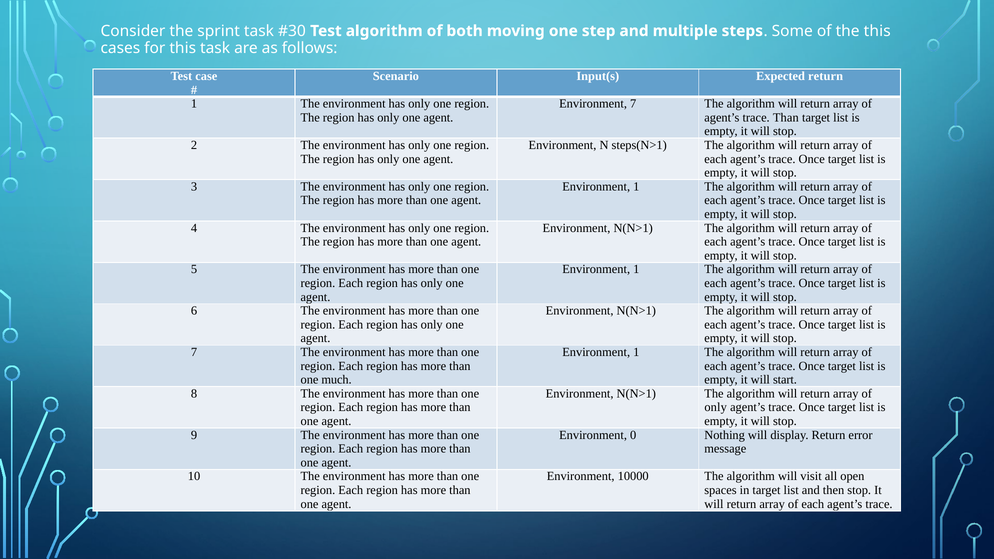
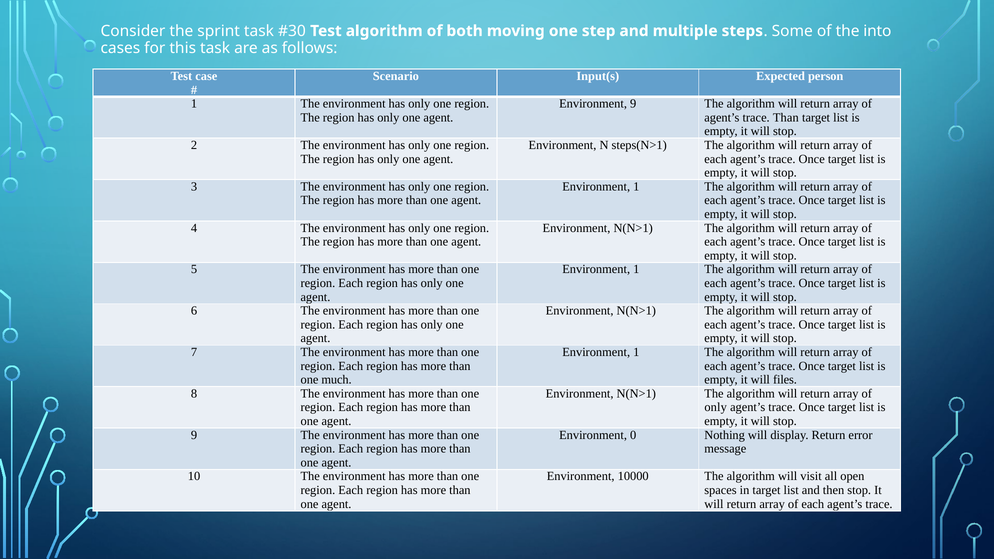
the this: this -> into (877, 31)
Expected return: return -> person (826, 76)
Environment 7: 7 -> 9 (633, 104)
start: start -> files (785, 380)
